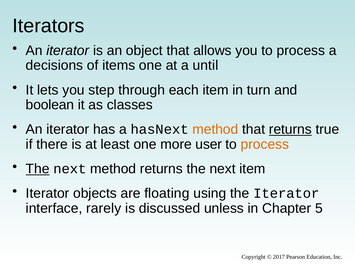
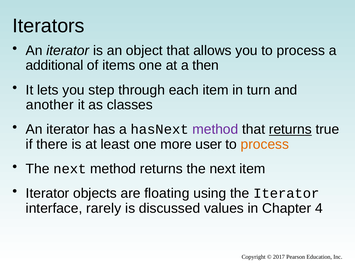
decisions: decisions -> additional (55, 65)
until: until -> then (206, 65)
boolean: boolean -> another (50, 105)
method colour: orange -> purple (215, 130)
The underline: present -> none (38, 169)
unless: unless -> values (224, 208)
5: 5 -> 4 (319, 208)
